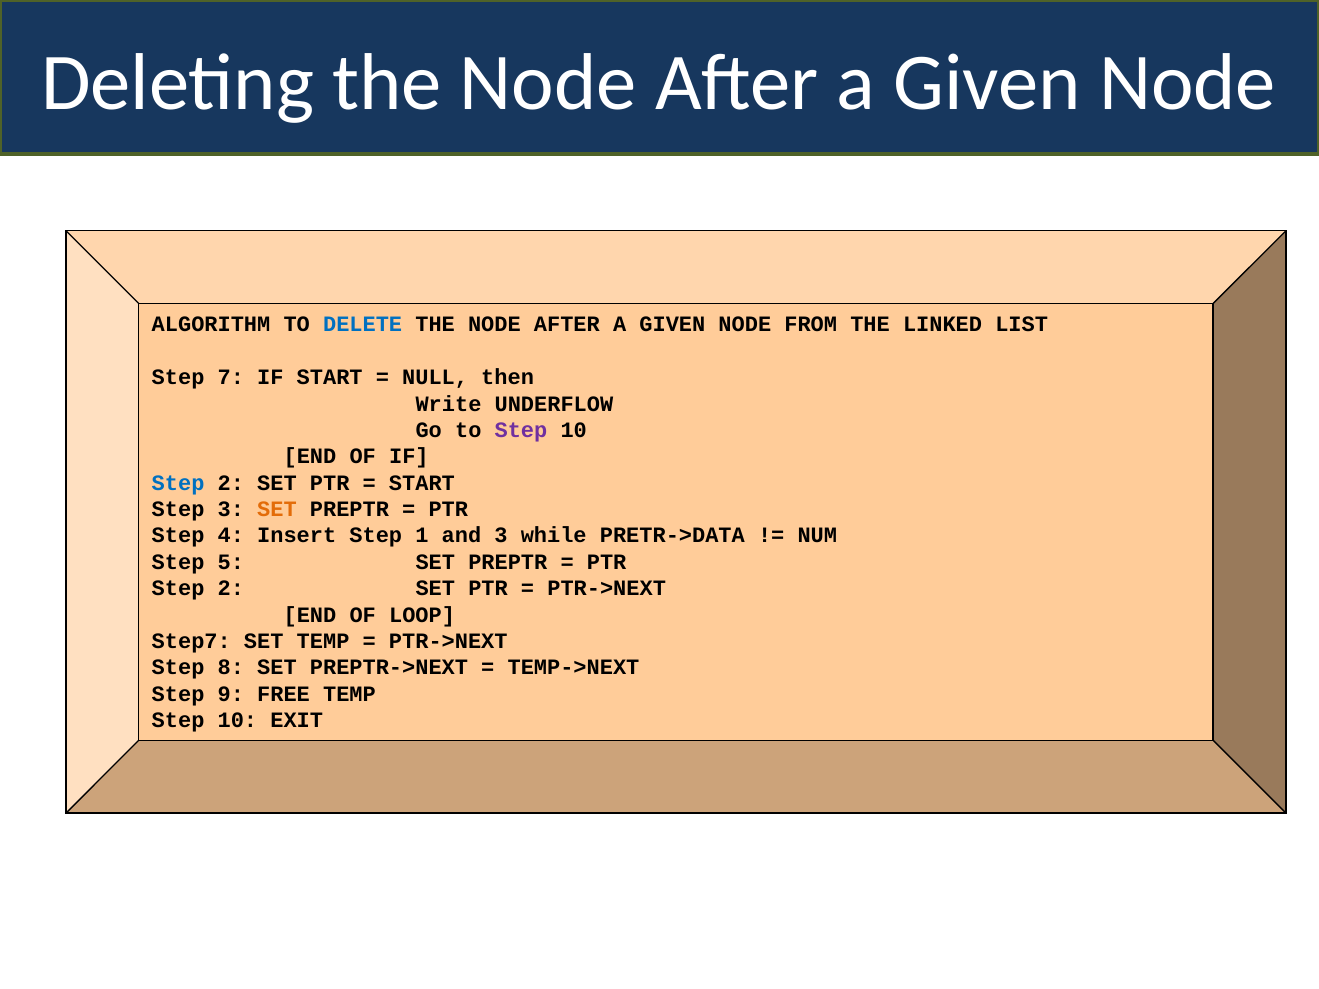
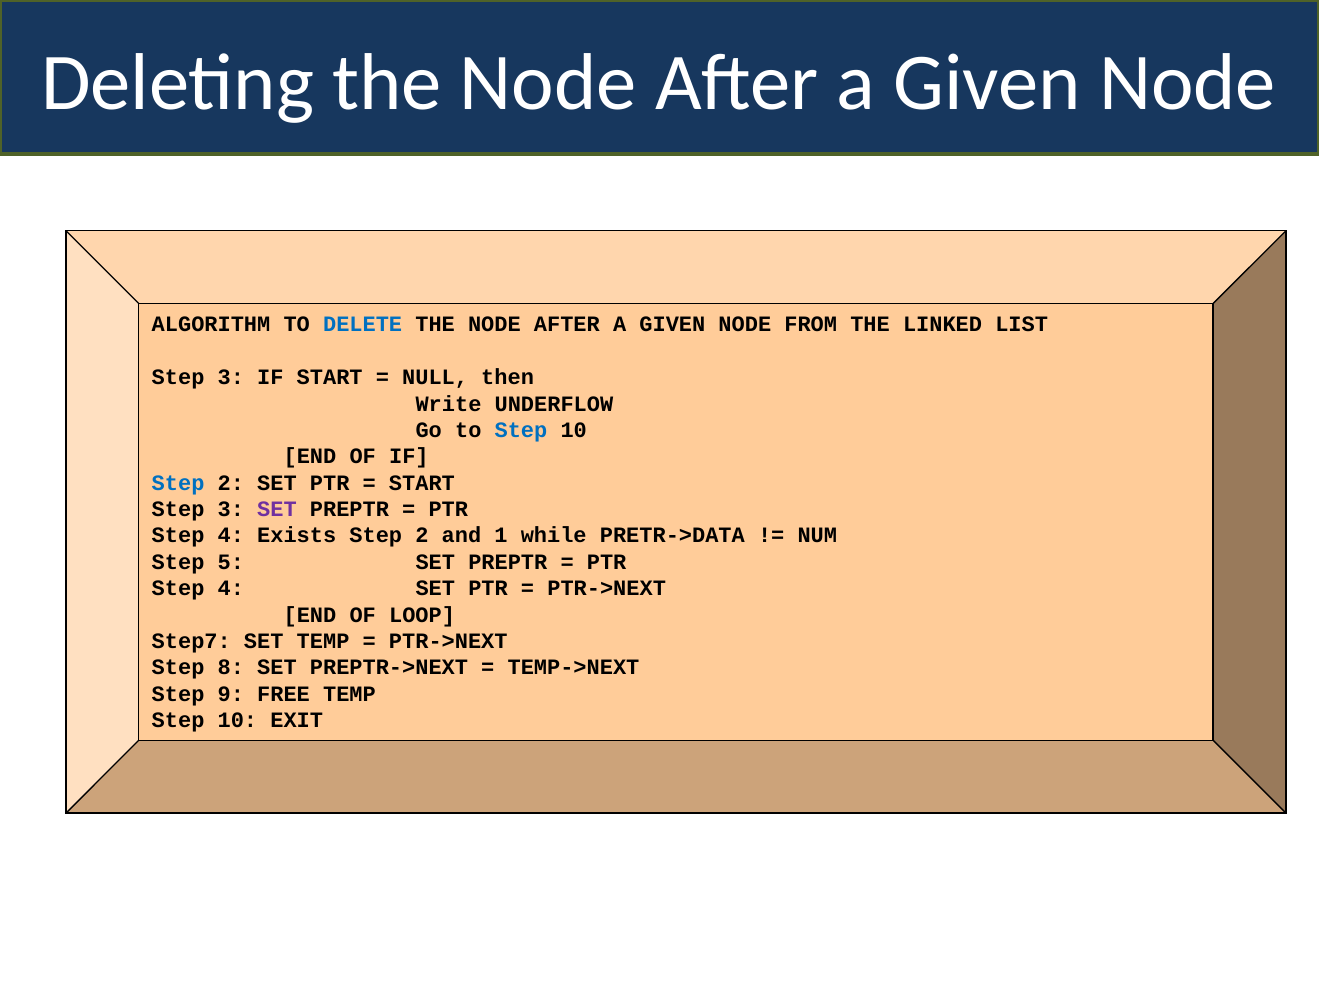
7: 7 -> 3 (231, 378)
Step colour: purple -> blue (521, 430)
SET colour: orange -> purple (277, 509)
Insert: Insert -> Exists (297, 536)
1: 1 -> 2 (422, 536)
and 3: 3 -> 1 (501, 536)
2: 2 -> 4 (231, 589)
